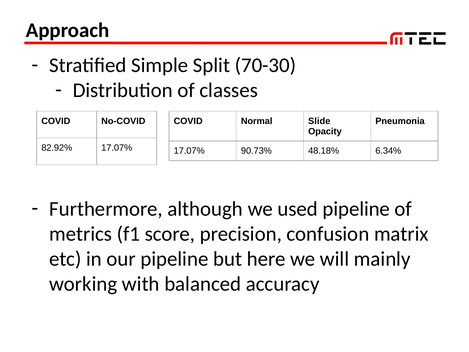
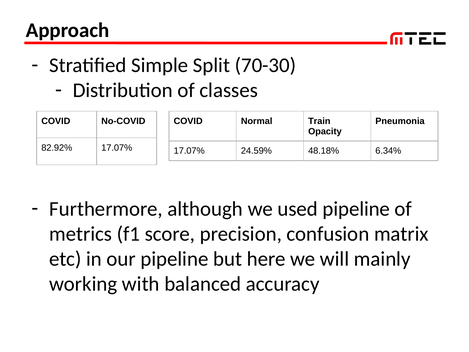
Slide: Slide -> Train (319, 121)
90.73%: 90.73% -> 24.59% (256, 151)
